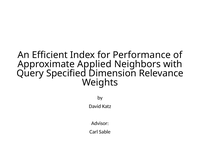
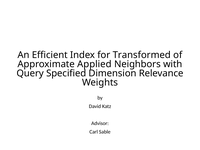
Performance: Performance -> Transformed (142, 55)
